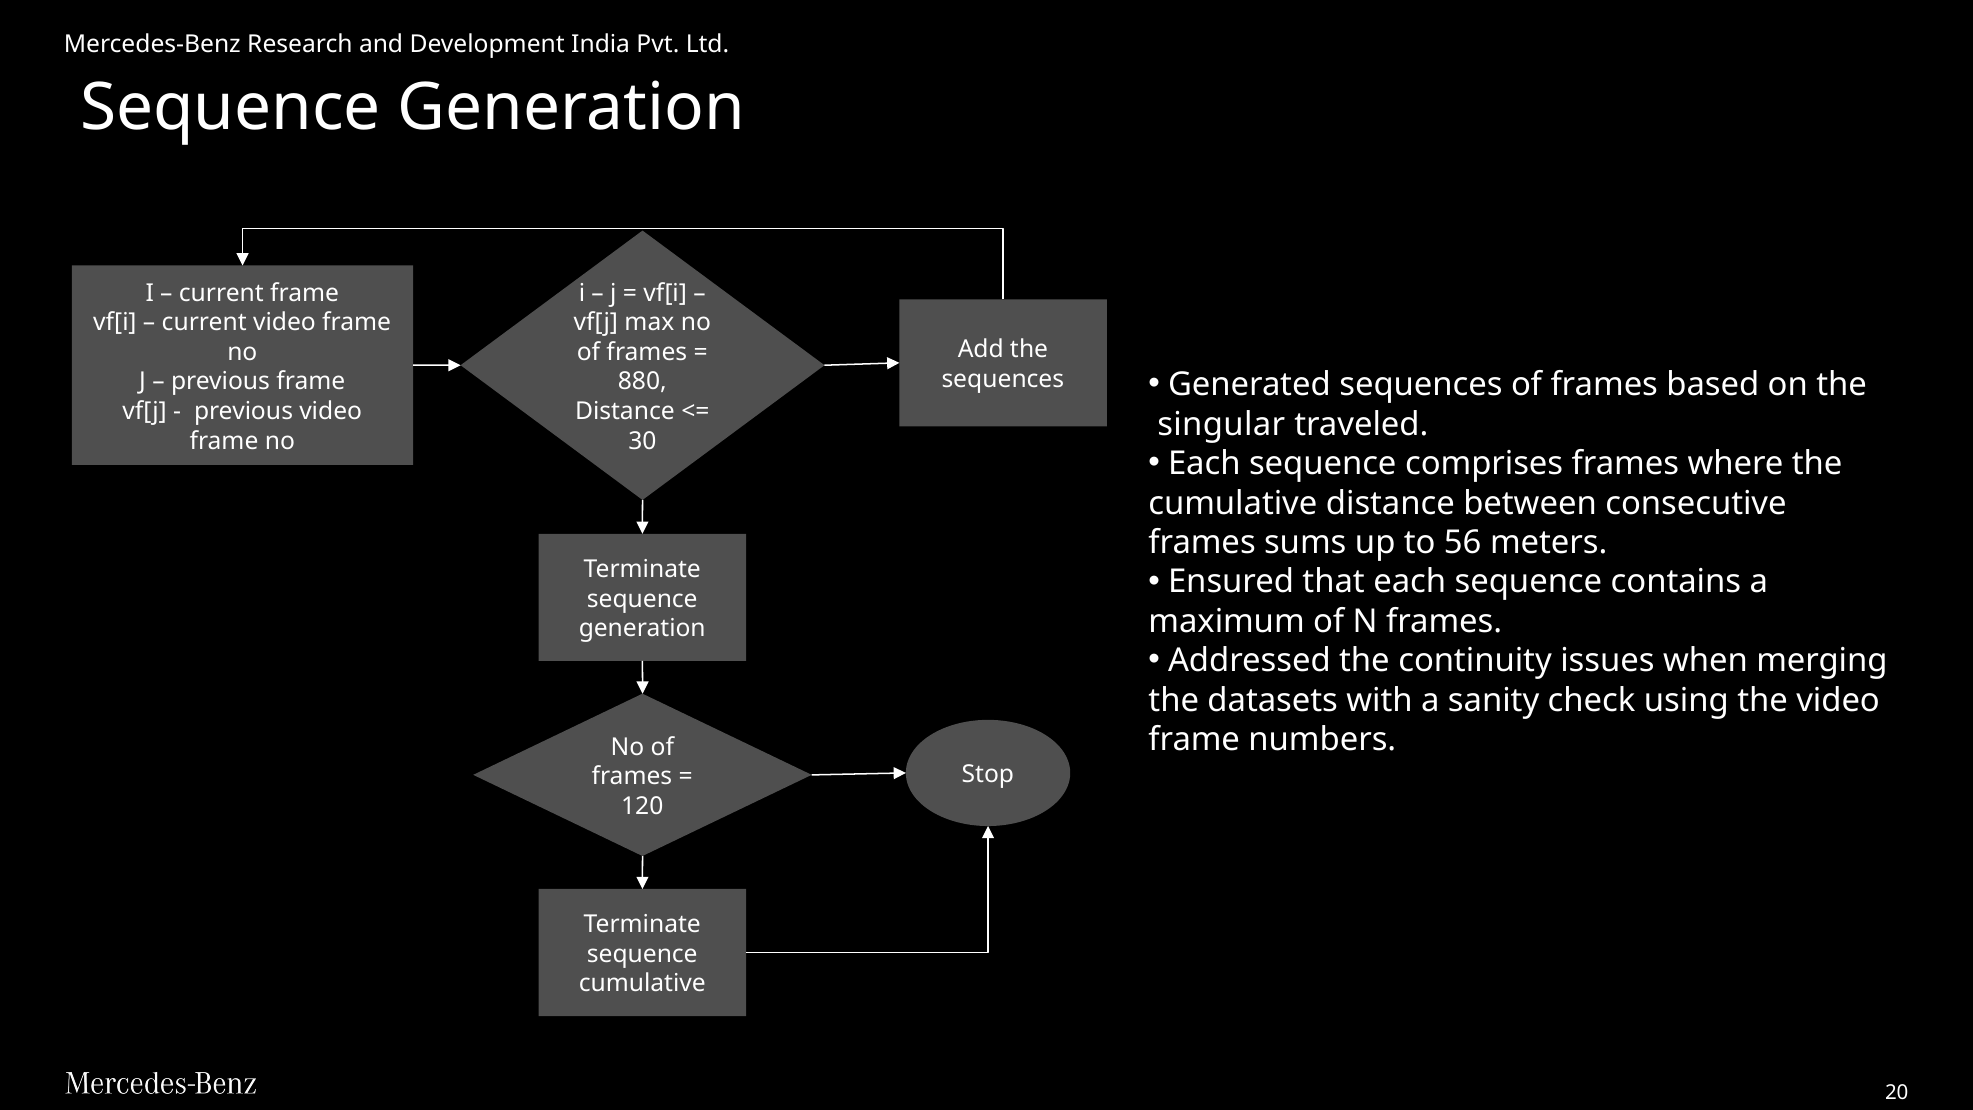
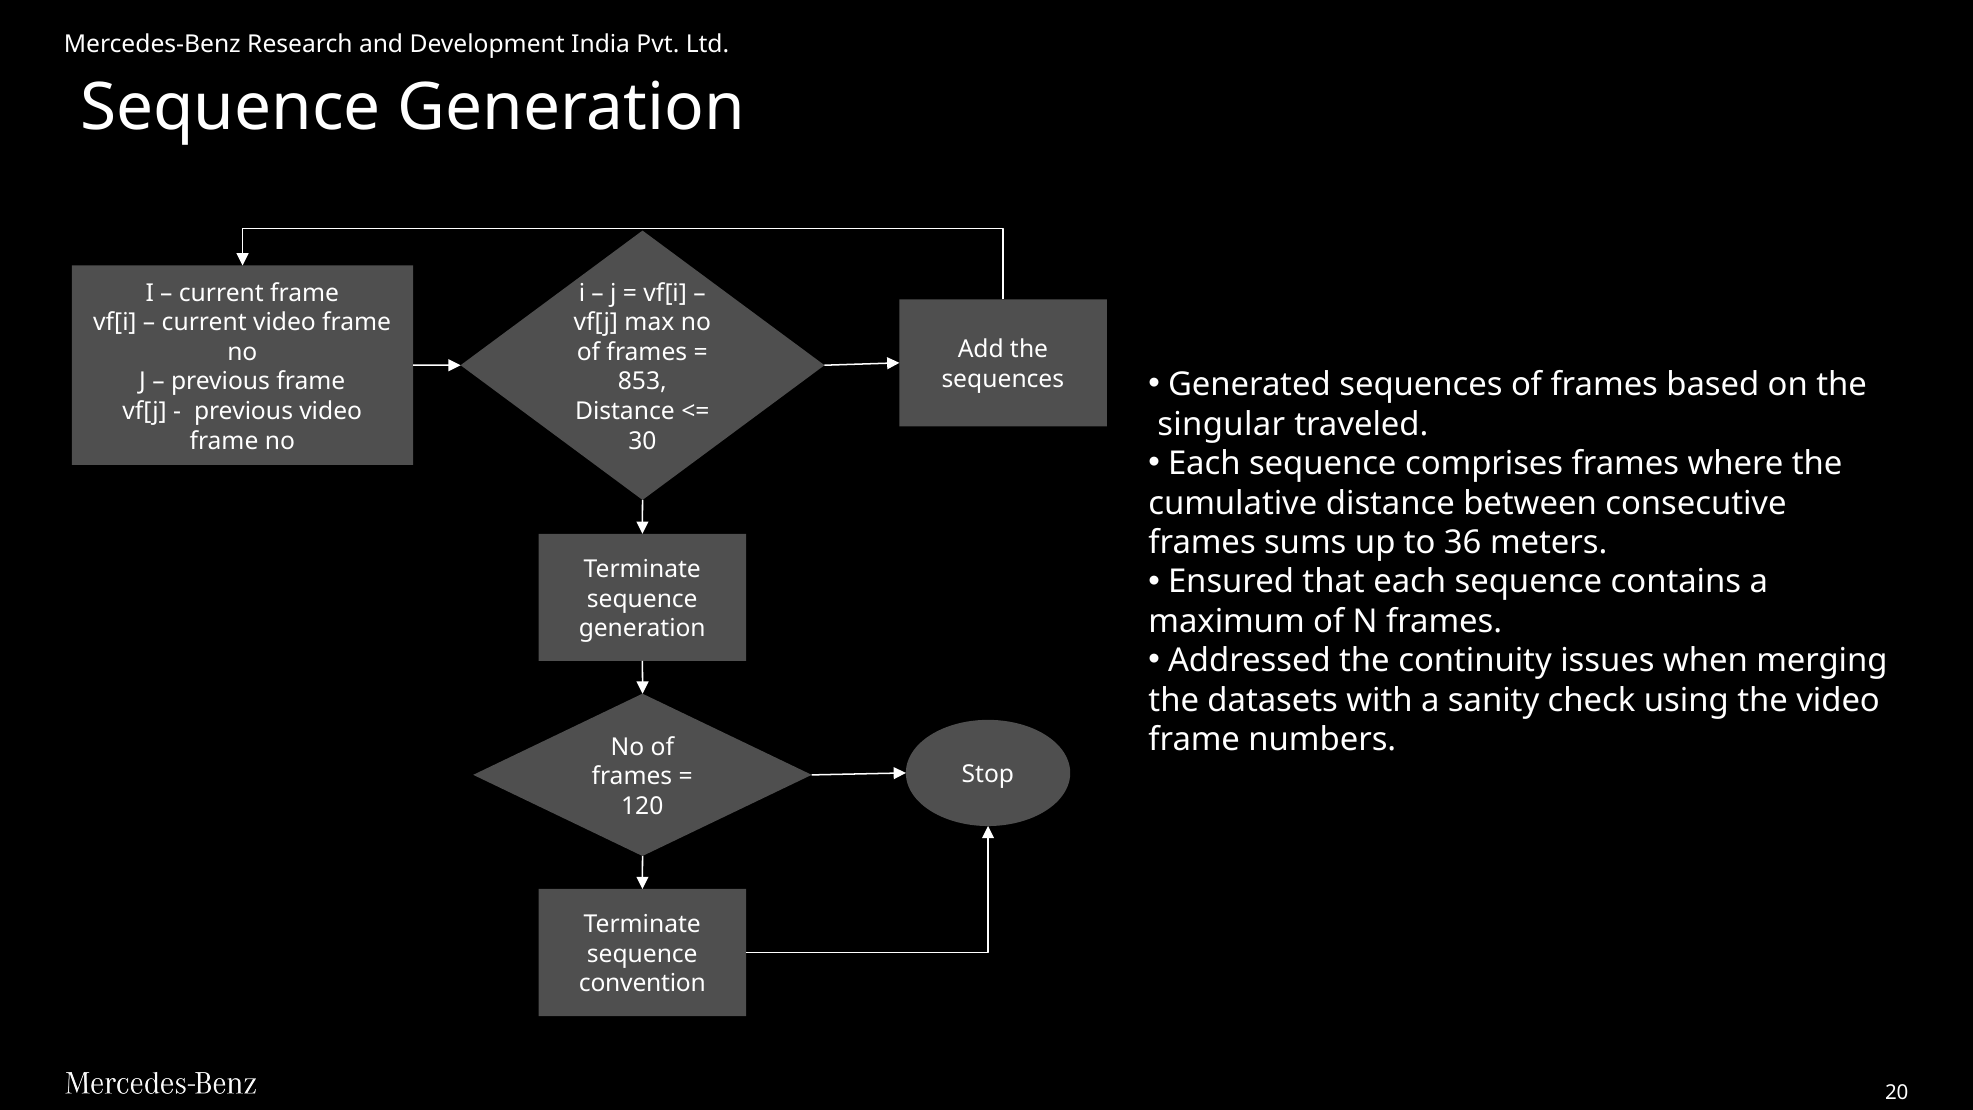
880: 880 -> 853 (642, 382)
56: 56 -> 36 (1463, 543)
cumulative: cumulative -> convention (642, 984)
